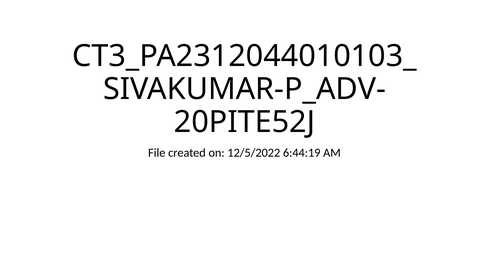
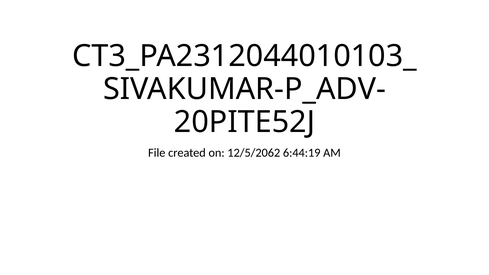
12/5/2022: 12/5/2022 -> 12/5/2062 (254, 153)
